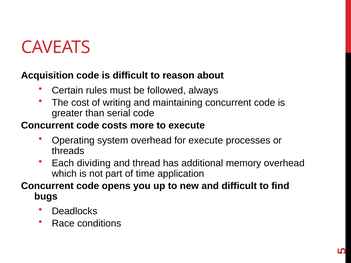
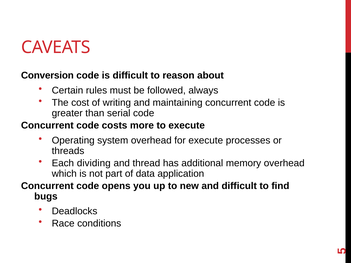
Acquisition: Acquisition -> Conversion (47, 76)
time: time -> data (145, 174)
